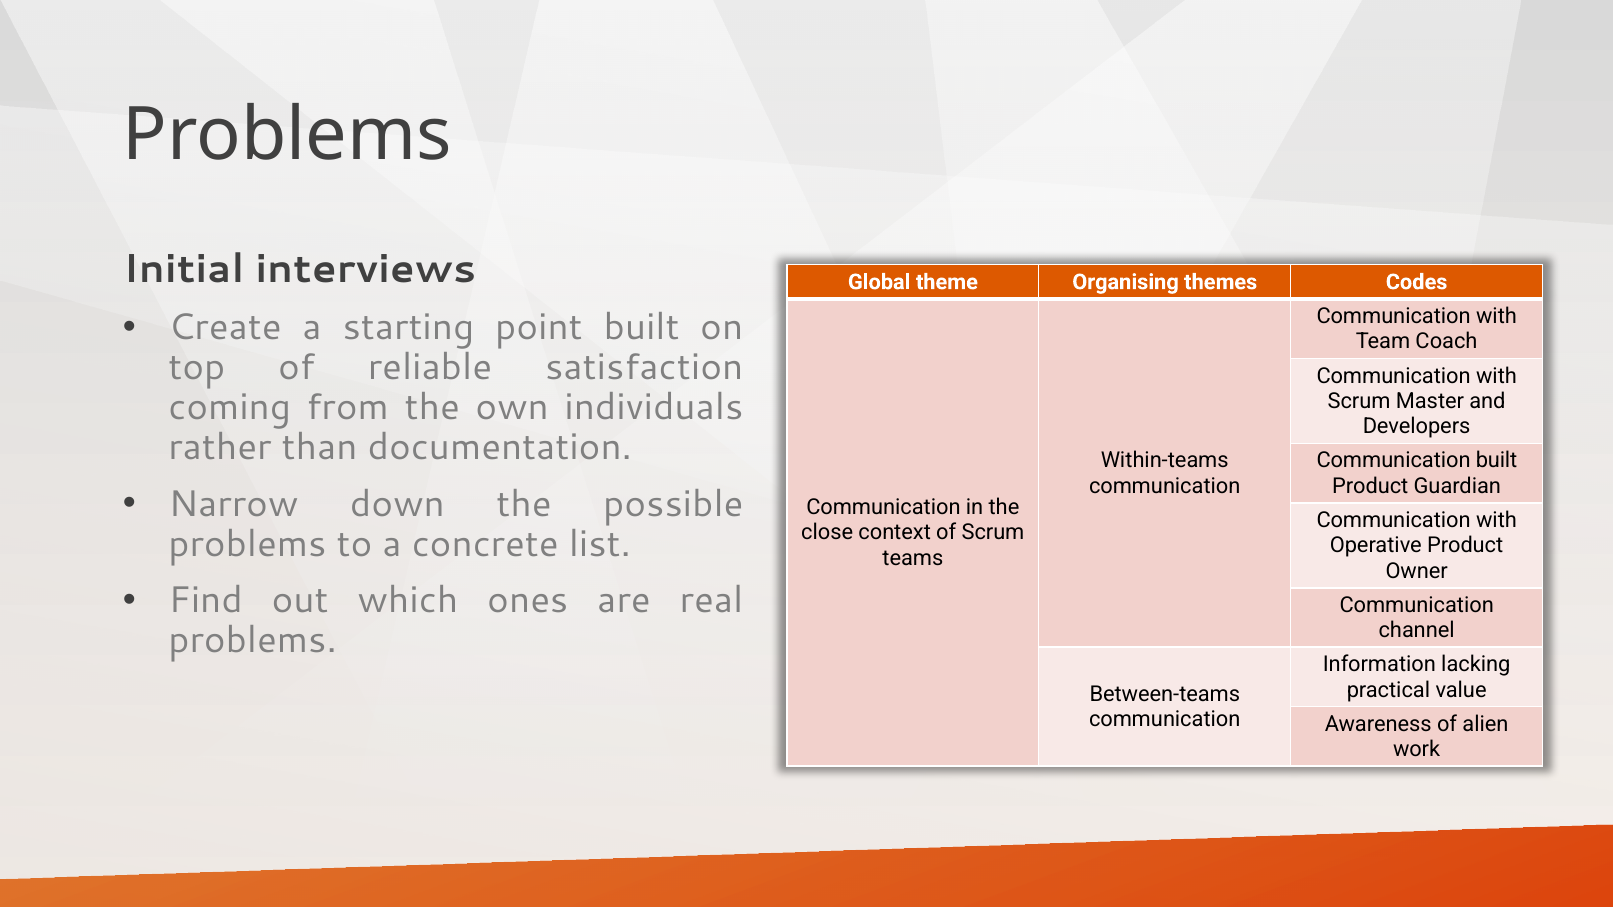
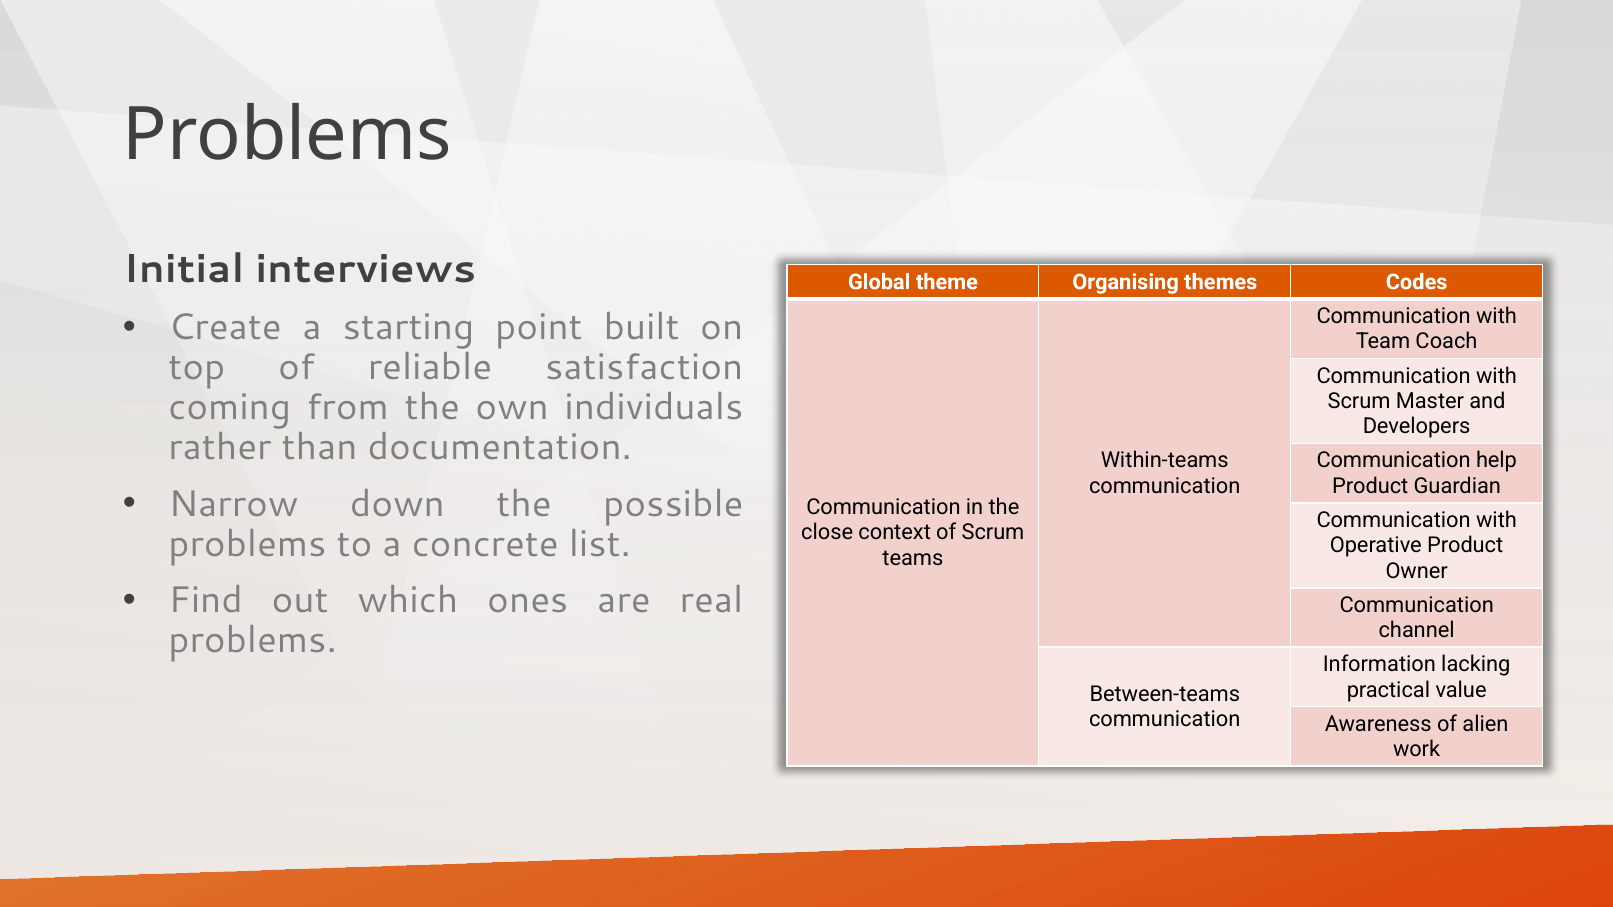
Communication built: built -> help (1496, 461)
